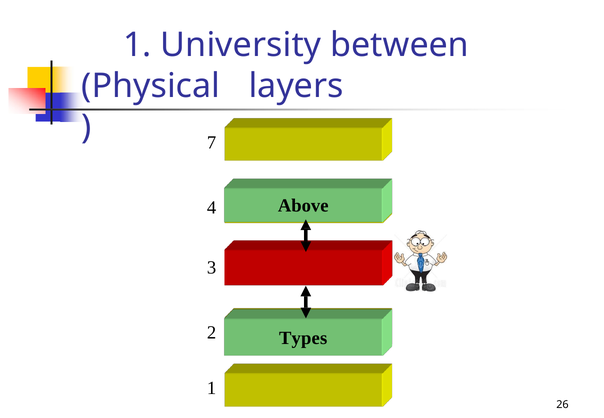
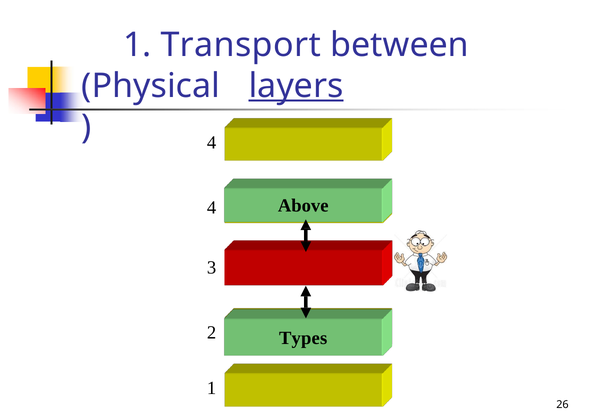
University: University -> Transport (241, 45)
layers underline: none -> present (296, 86)
7: 7 -> 4 (212, 143)
